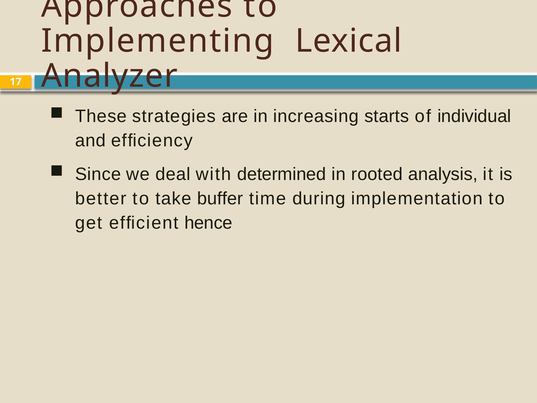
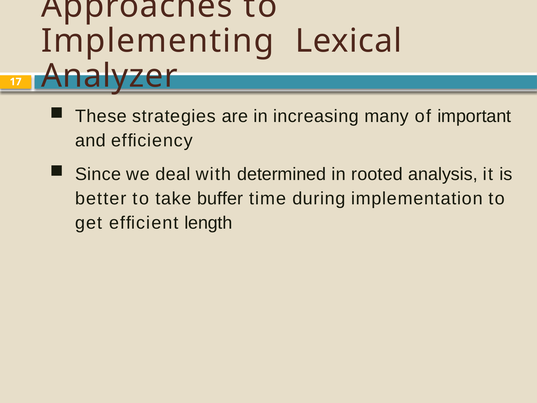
starts: starts -> many (387, 116)
individual: individual -> important (474, 116)
hence: hence -> length (208, 223)
